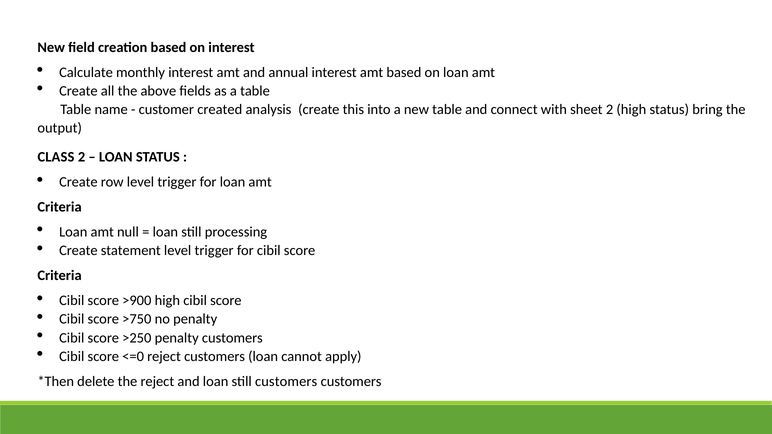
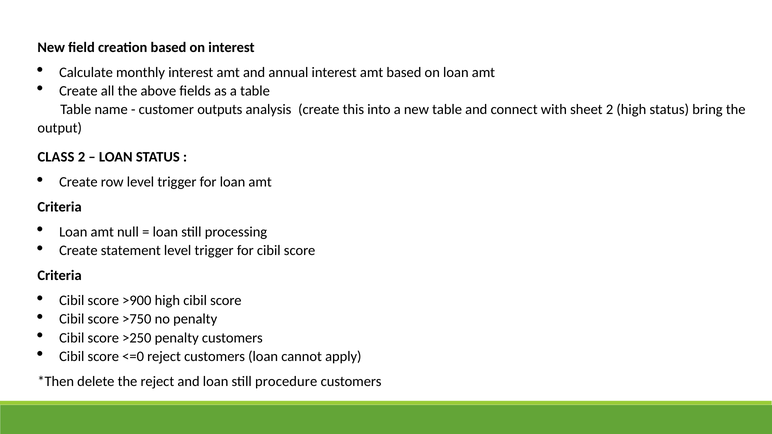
created: created -> outputs (220, 110)
still customers: customers -> procedure (286, 382)
